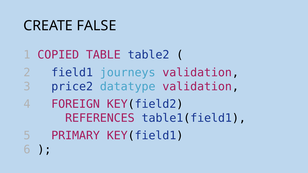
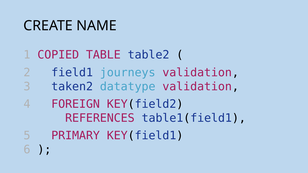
FALSE: FALSE -> NAME (97, 26)
price2: price2 -> taken2 (72, 87)
